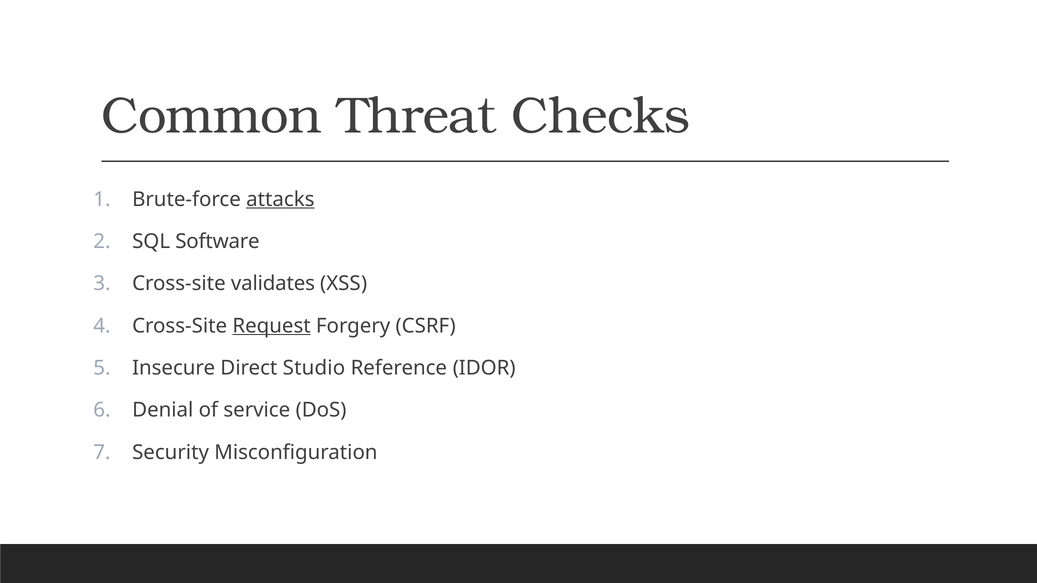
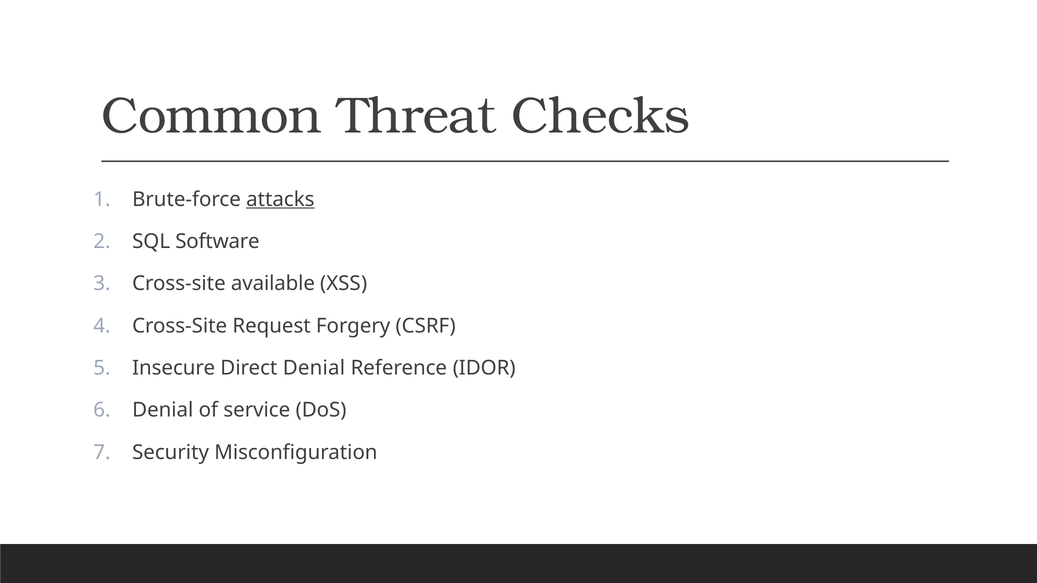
validates: validates -> available (273, 284)
Request underline: present -> none (272, 326)
Direct Studio: Studio -> Denial (314, 368)
